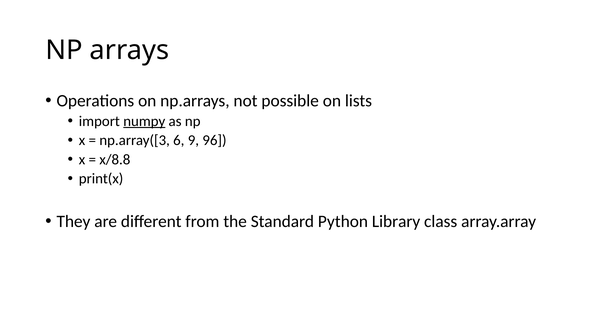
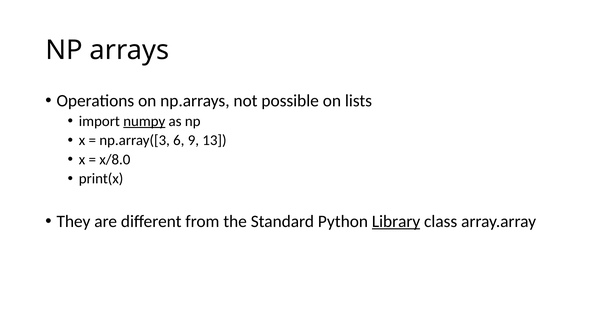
96: 96 -> 13 (214, 140)
x/8.8: x/8.8 -> x/8.0 (115, 159)
Library underline: none -> present (396, 221)
